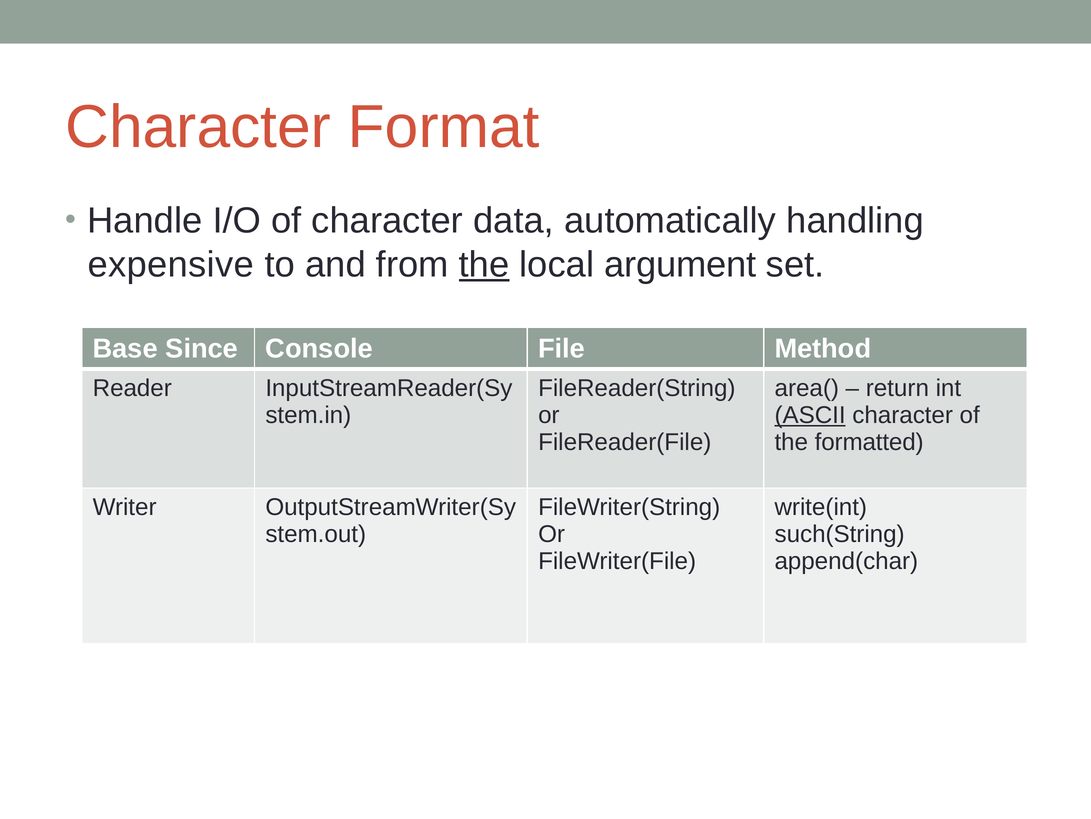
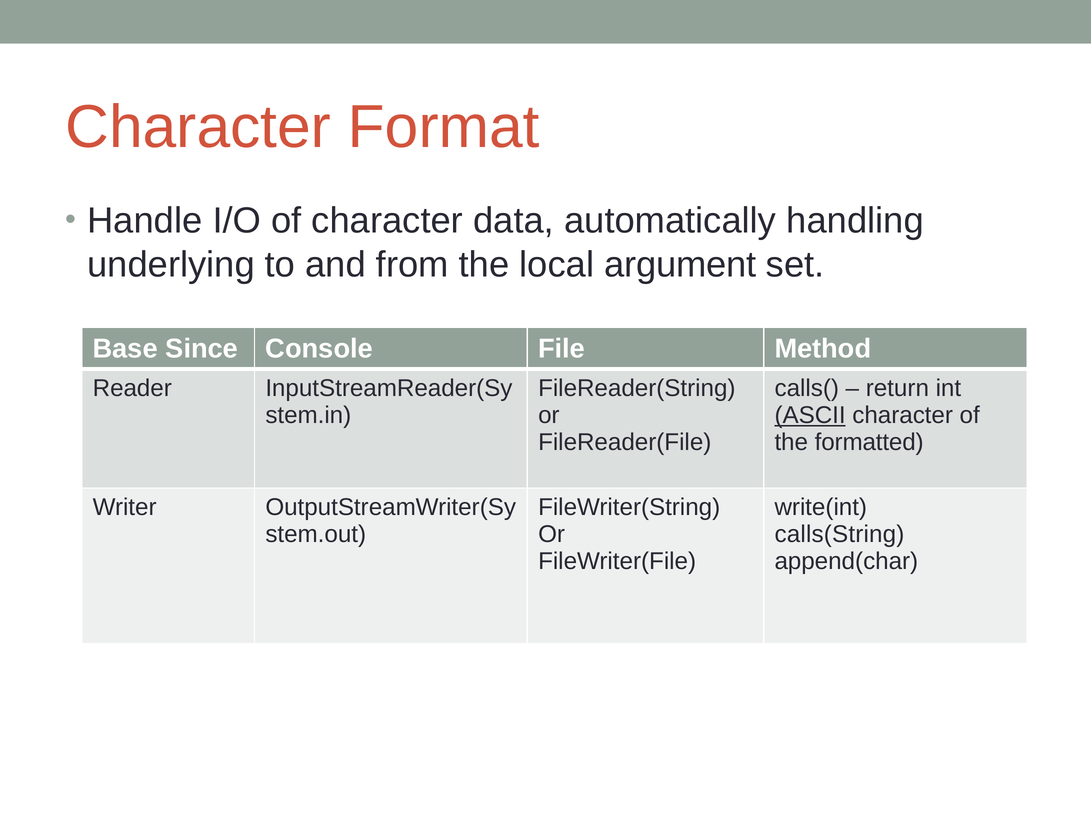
expensive: expensive -> underlying (171, 264)
the underline: present -> none (484, 264)
area(: area( -> calls( (807, 388)
such(String: such(String -> calls(String (840, 534)
